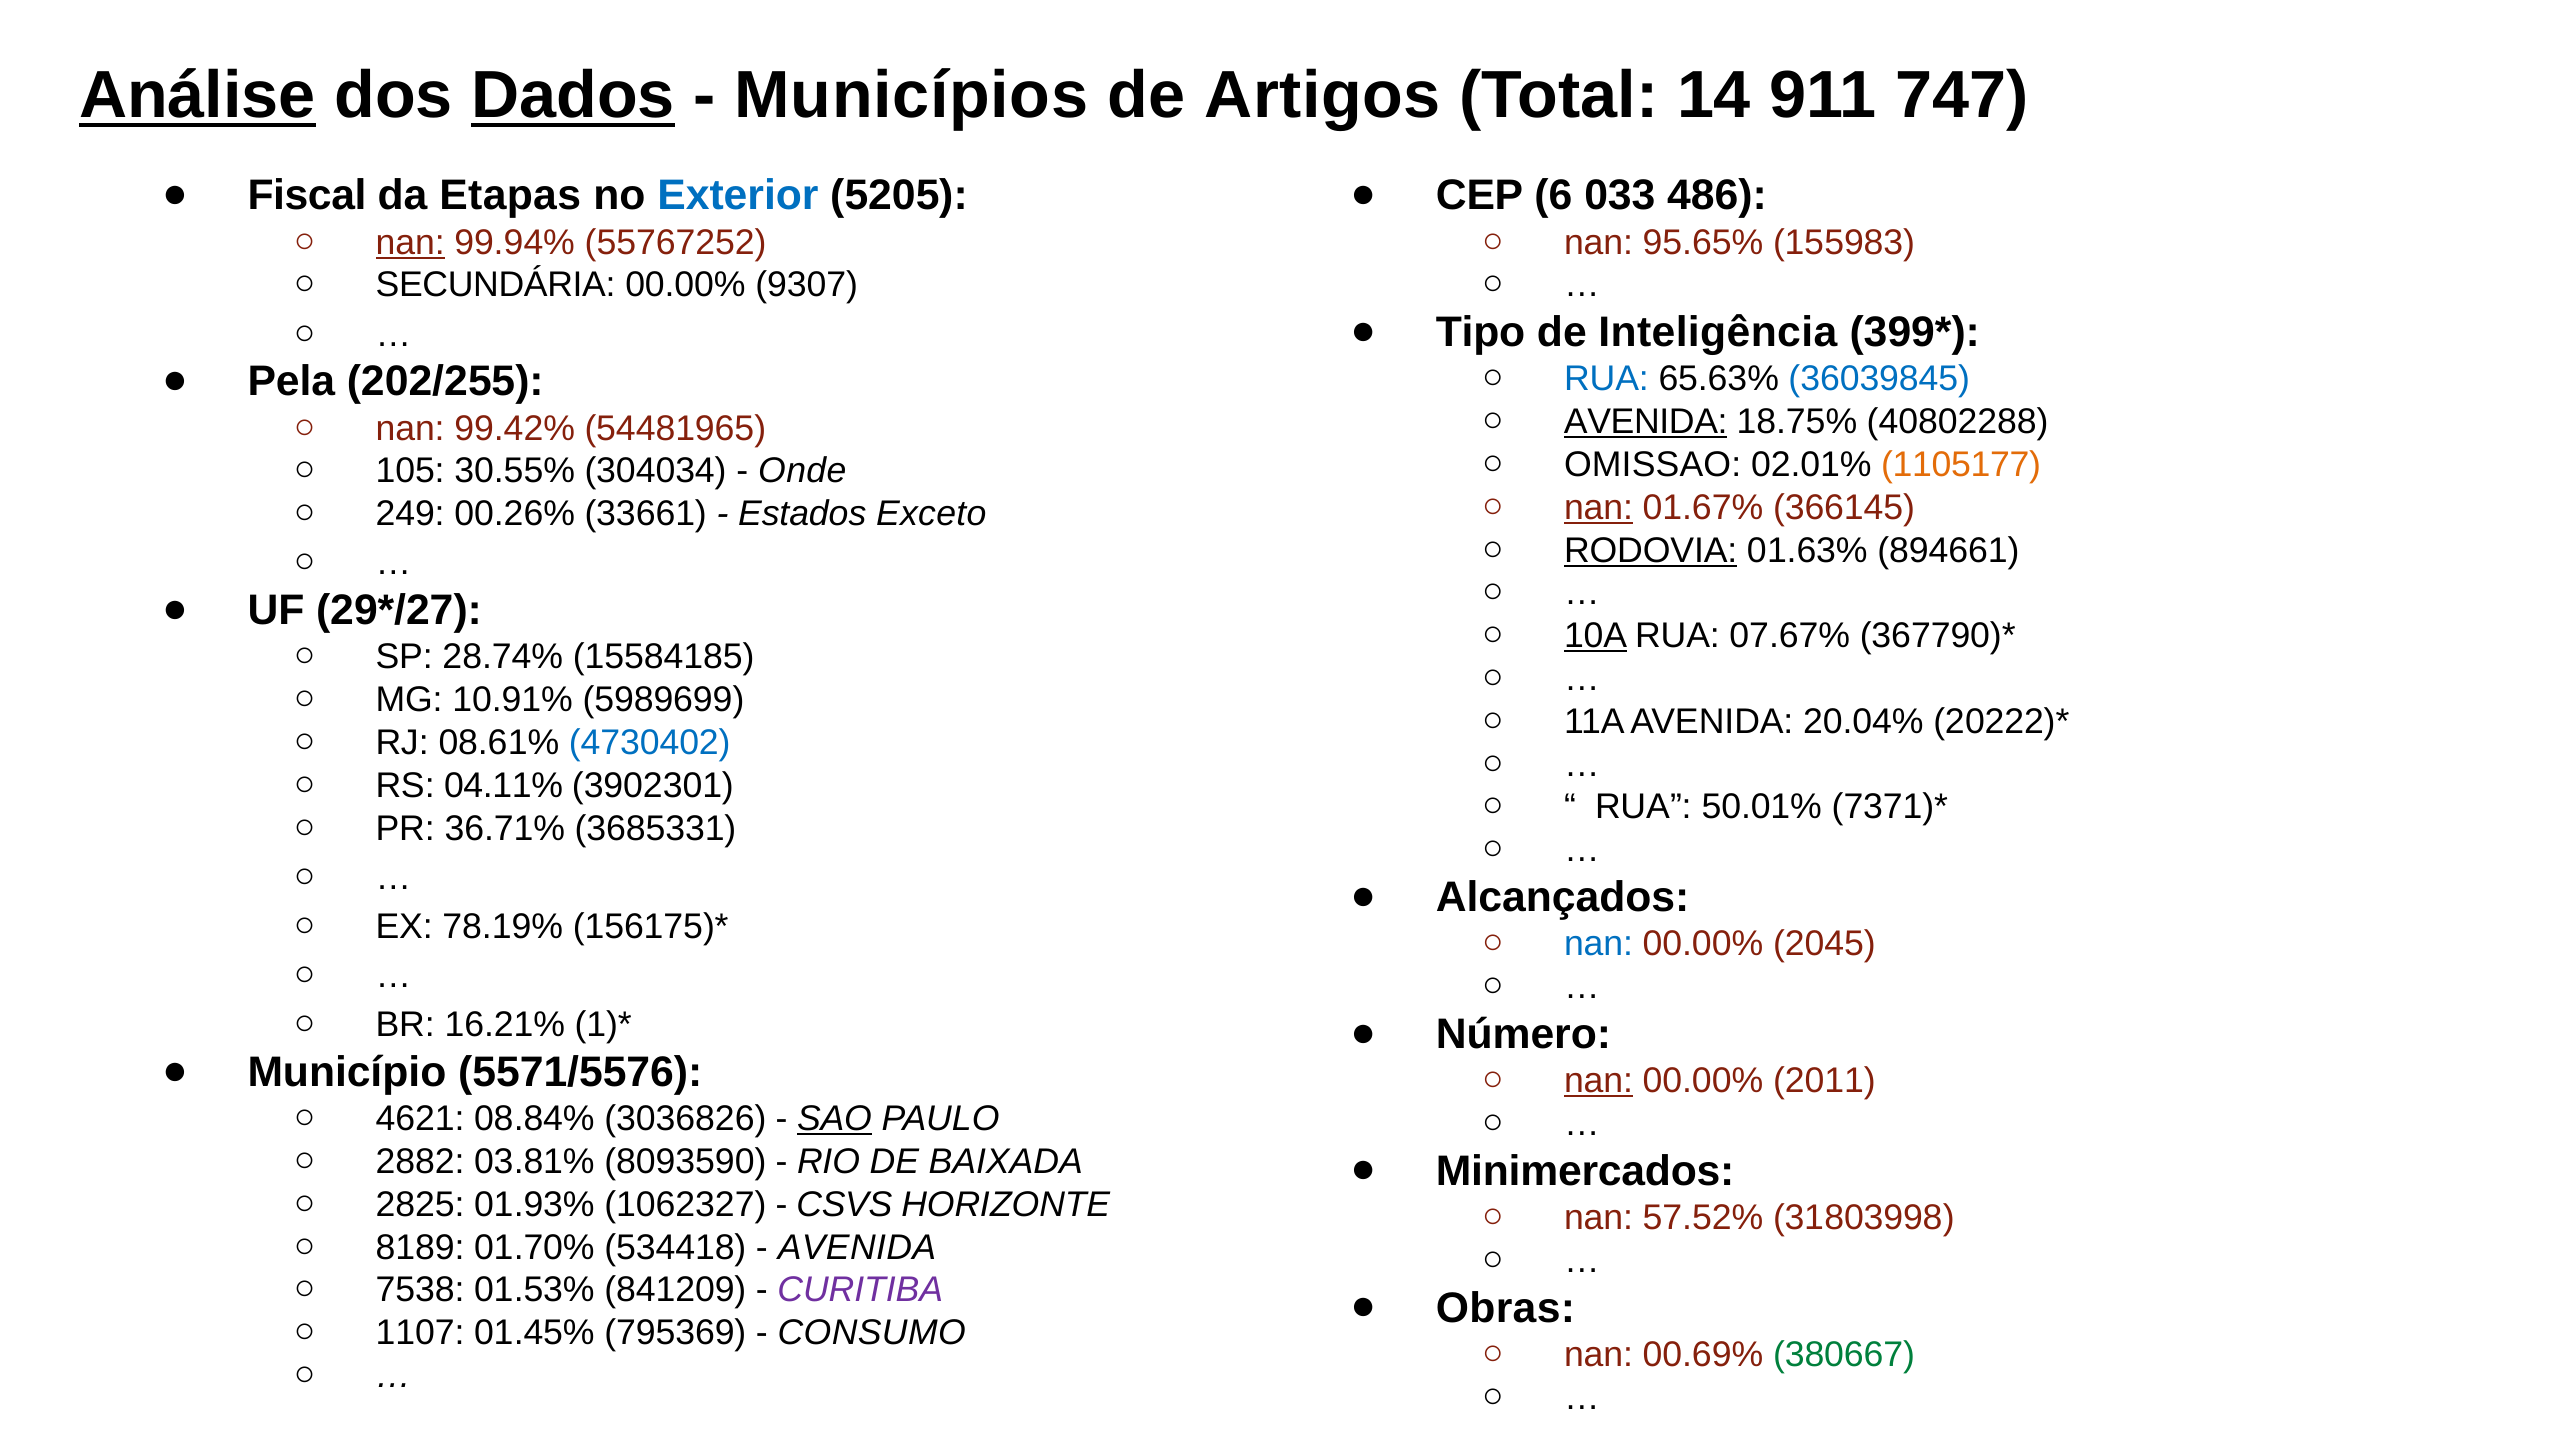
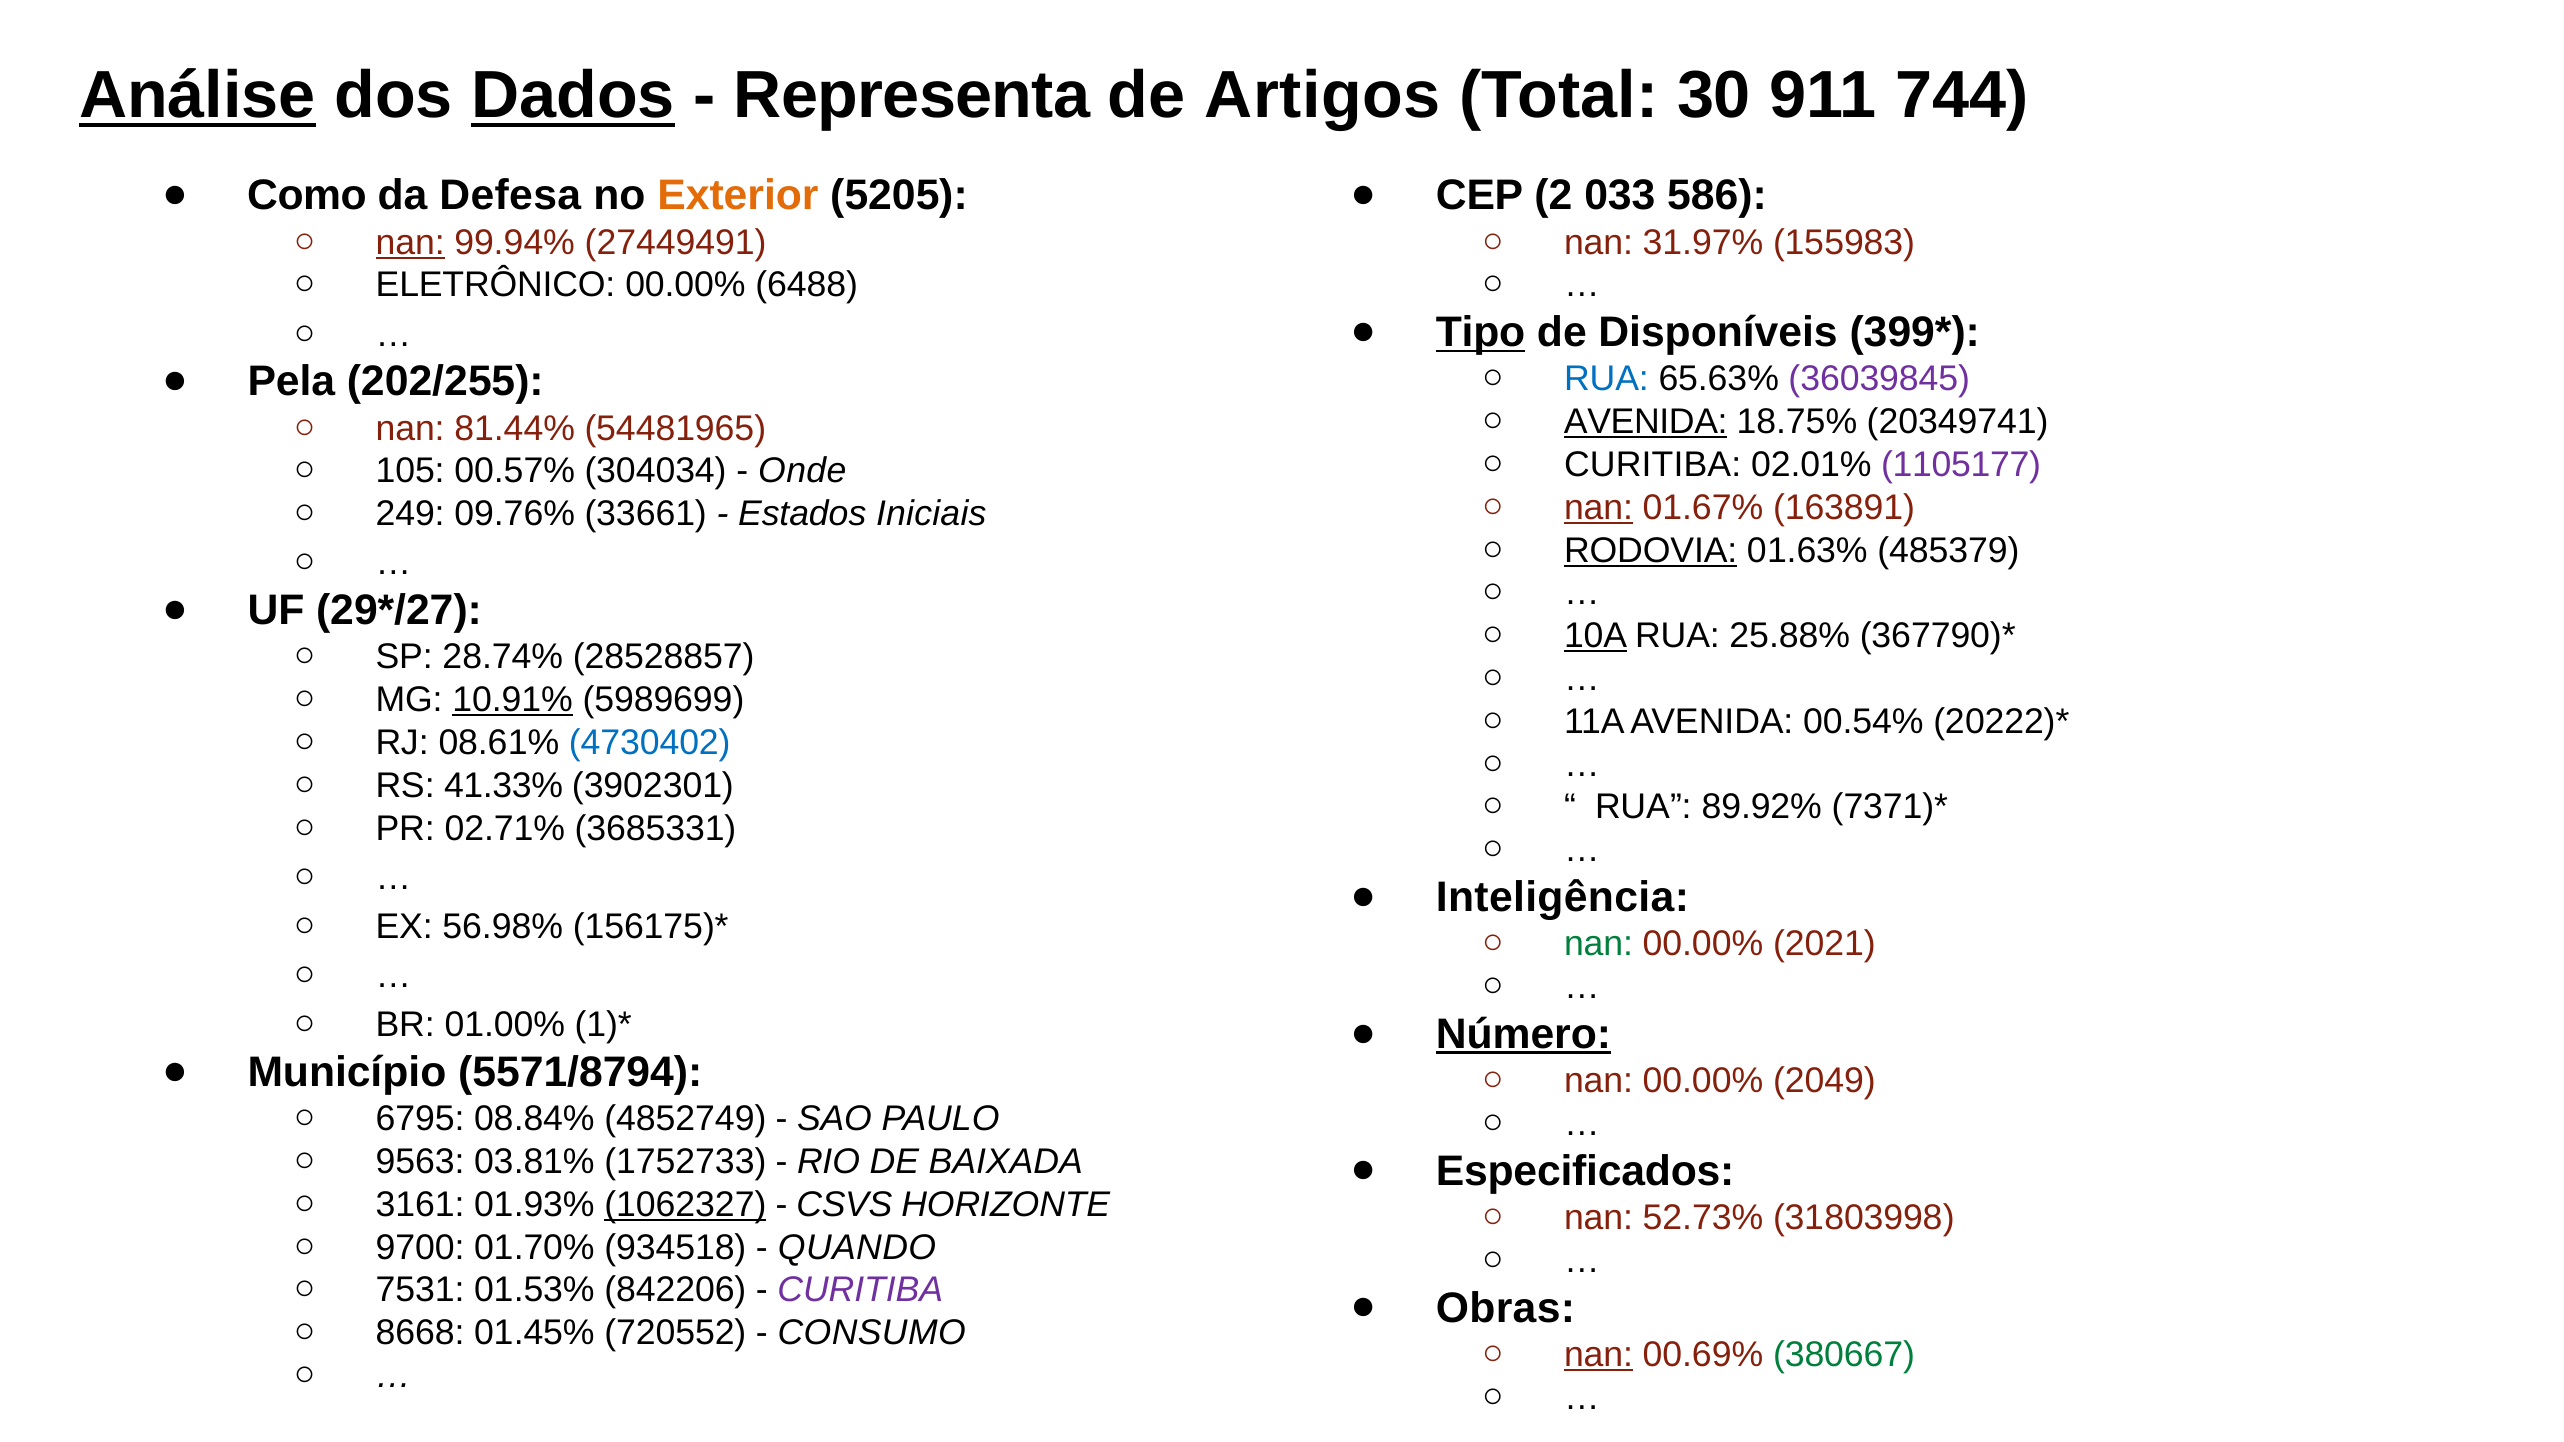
Municípios: Municípios -> Representa (912, 96)
14: 14 -> 30 (1714, 96)
747: 747 -> 744 (1962, 96)
Fiscal: Fiscal -> Como (307, 196)
Etapas: Etapas -> Defesa (510, 196)
Exterior colour: blue -> orange (738, 196)
6: 6 -> 2 (1553, 196)
486: 486 -> 586 (1717, 196)
55767252: 55767252 -> 27449491 (676, 242)
95.65%: 95.65% -> 31.97% (1703, 242)
SECUNDÁRIA: SECUNDÁRIA -> ELETRÔNICO (495, 285)
9307: 9307 -> 6488 (807, 285)
Tipo underline: none -> present (1481, 333)
Inteligência: Inteligência -> Disponíveis (1718, 333)
36039845 colour: blue -> purple (1879, 379)
40802288: 40802288 -> 20349741 (1958, 422)
99.42%: 99.42% -> 81.44% (515, 428)
OMISSAO: OMISSAO -> CURITIBA (1653, 465)
1105177 colour: orange -> purple (1961, 465)
30.55%: 30.55% -> 00.57% (515, 471)
366145: 366145 -> 163891 (1844, 508)
00.26%: 00.26% -> 09.76% (515, 514)
Exceto: Exceto -> Iniciais (931, 514)
894661: 894661 -> 485379 (1948, 551)
07.67%: 07.67% -> 25.88% (1790, 636)
15584185: 15584185 -> 28528857 (664, 657)
10.91% underline: none -> present (513, 700)
20.04%: 20.04% -> 00.54% (1863, 722)
04.11%: 04.11% -> 41.33% (504, 786)
50.01%: 50.01% -> 89.92% (1762, 807)
36.71%: 36.71% -> 02.71% (505, 829)
Alcançados: Alcançados -> Inteligência (1562, 898)
78.19%: 78.19% -> 56.98% (503, 927)
nan colour: blue -> green (1599, 944)
2045: 2045 -> 2021 (1824, 944)
16.21%: 16.21% -> 01.00% (505, 1025)
Número underline: none -> present (1523, 1035)
5571/5576: 5571/5576 -> 5571/8794 (580, 1073)
nan underline: present -> none (1599, 1081)
2011: 2011 -> 2049 (1824, 1081)
4621: 4621 -> 6795 (420, 1119)
3036826: 3036826 -> 4852749 (685, 1119)
SAO underline: present -> none (834, 1119)
2882: 2882 -> 9563 (420, 1162)
8093590: 8093590 -> 1752733 (685, 1162)
Minimercados: Minimercados -> Especificados (1585, 1171)
2825: 2825 -> 3161 (420, 1205)
1062327 underline: none -> present (685, 1205)
57.52%: 57.52% -> 52.73% (1703, 1218)
8189: 8189 -> 9700 (420, 1248)
534418: 534418 -> 934518 (675, 1248)
AVENIDA: AVENIDA -> QUANDO (857, 1248)
7538: 7538 -> 7531 (420, 1290)
841209: 841209 -> 842206 (675, 1290)
1107: 1107 -> 8668 (420, 1333)
795369: 795369 -> 720552 (675, 1333)
nan underline: none -> present (1599, 1355)
